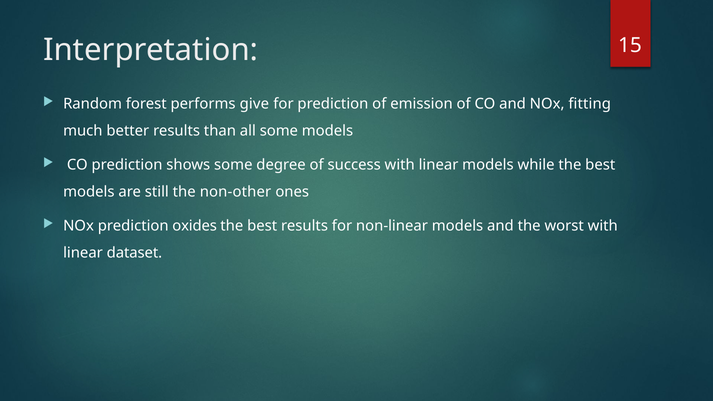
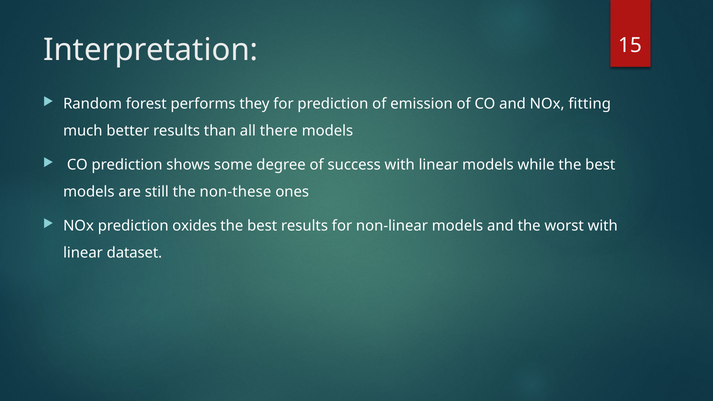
give: give -> they (254, 104)
all some: some -> there (279, 131)
non-other: non-other -> non-these (235, 192)
